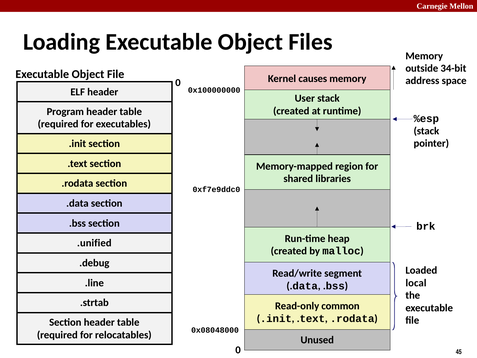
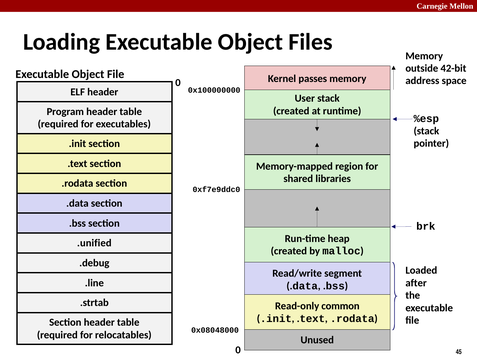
34-bit: 34-bit -> 42-bit (453, 68)
causes: causes -> passes (313, 79)
local: local -> after (416, 283)
